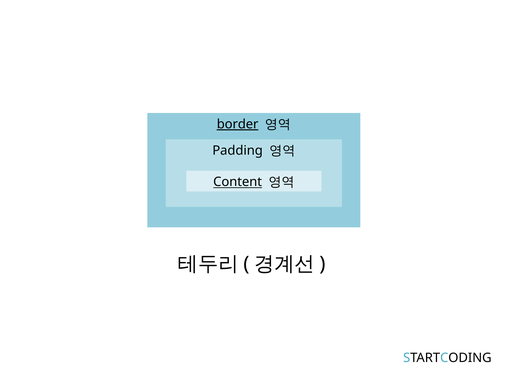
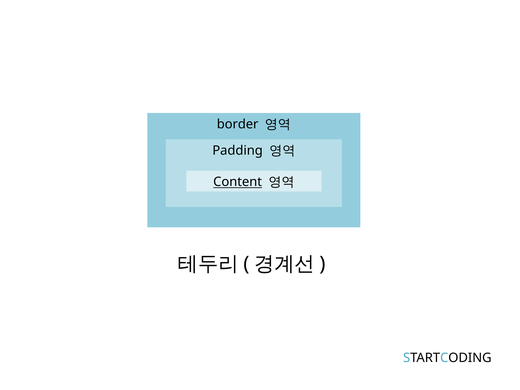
border underline: present -> none (238, 124)
